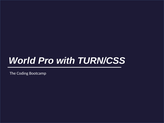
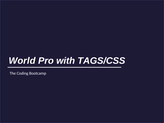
TURN/CSS: TURN/CSS -> TAGS/CSS (101, 61)
